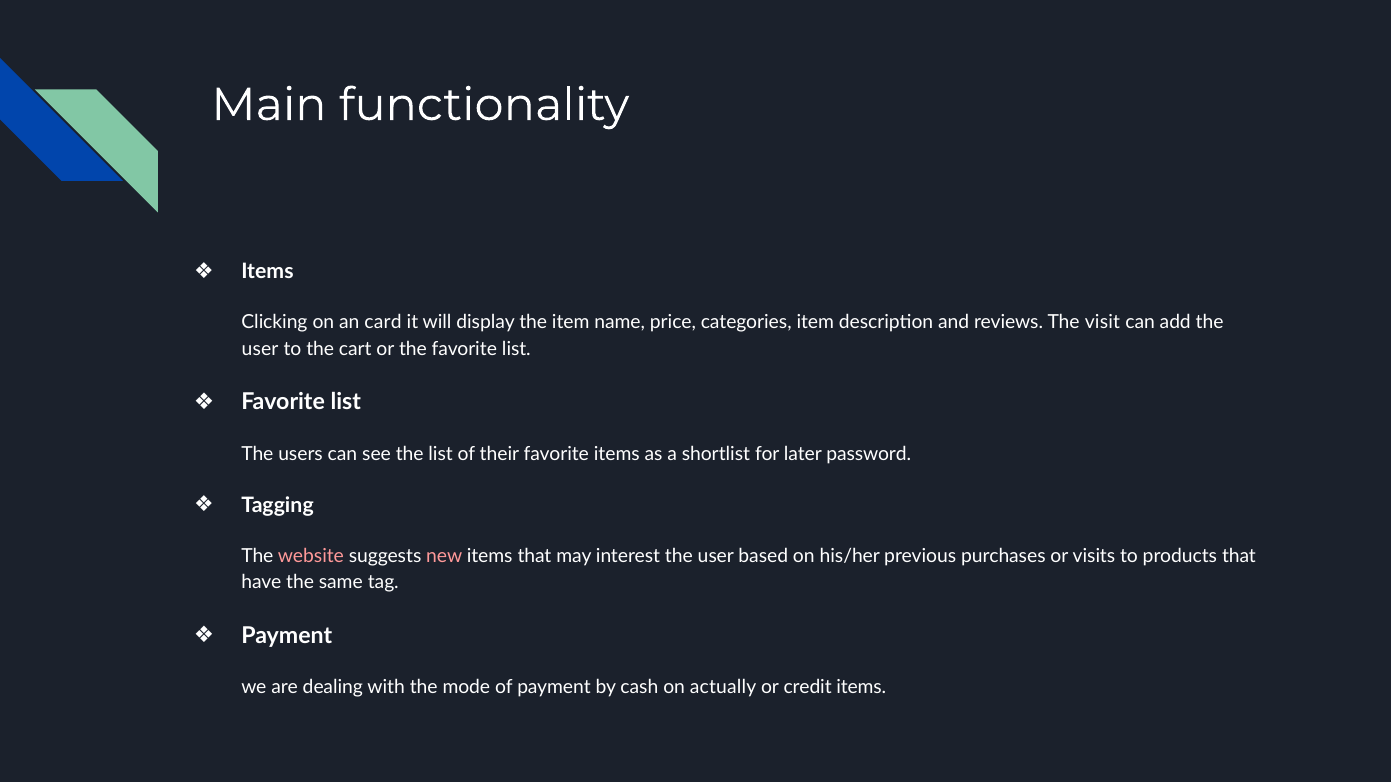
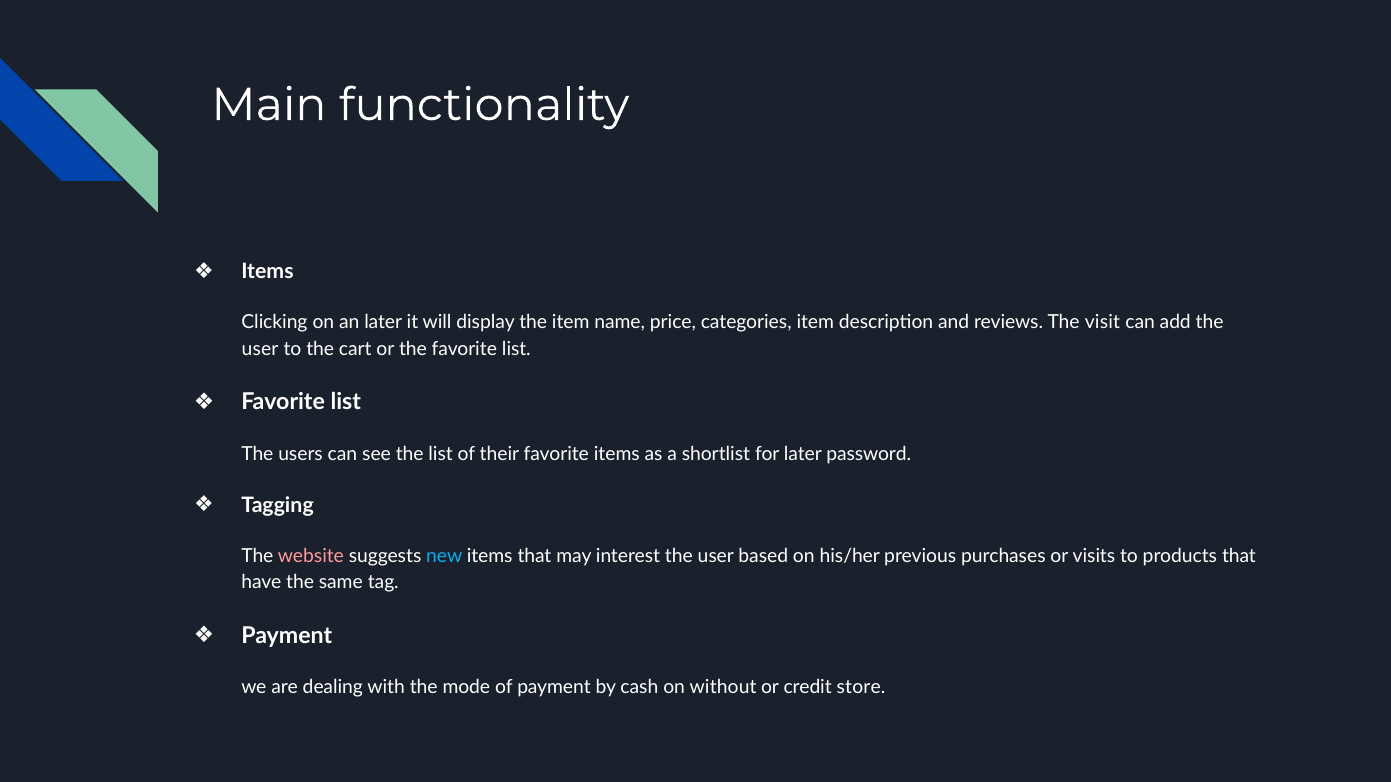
an card: card -> later (383, 322)
new colour: pink -> light blue (444, 556)
actually: actually -> without (723, 688)
credit items: items -> store (861, 688)
